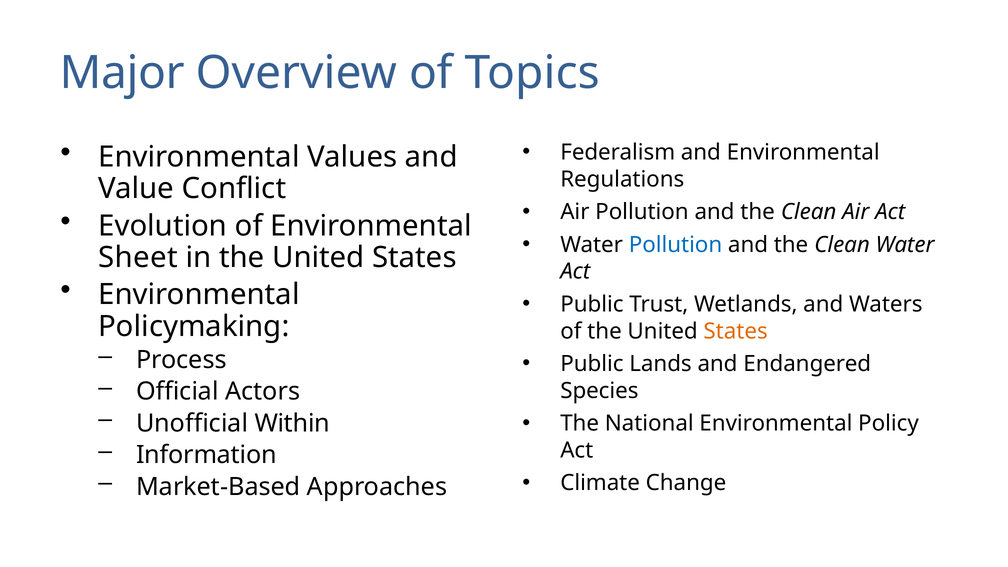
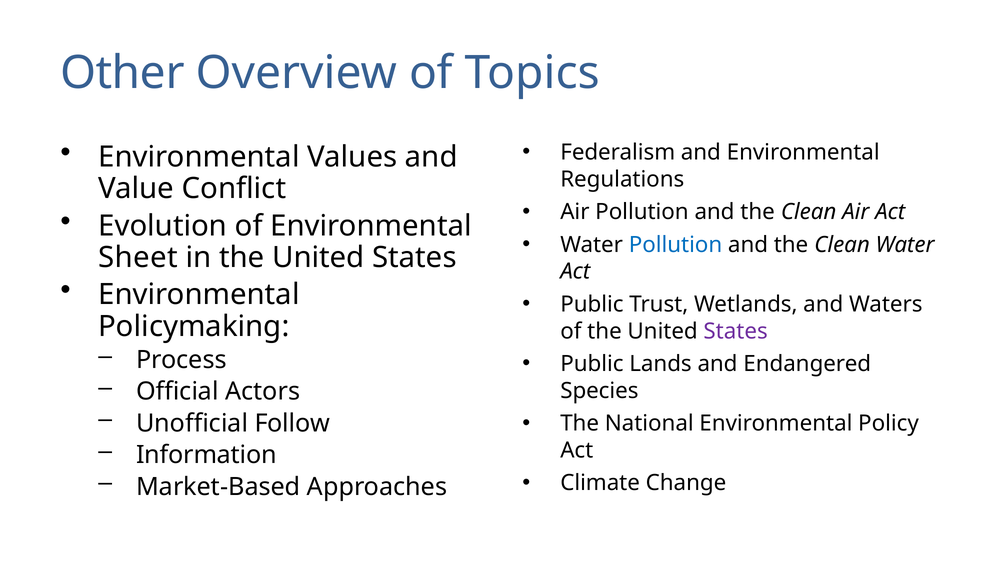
Major: Major -> Other (122, 73)
States colour: orange -> purple (736, 331)
Within: Within -> Follow (292, 423)
